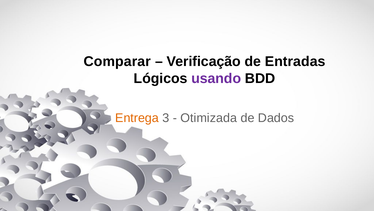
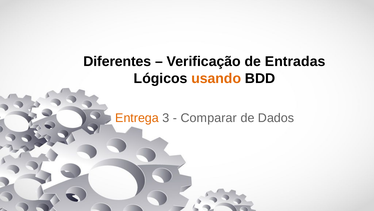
Comparar: Comparar -> Diferentes (117, 61)
usando colour: purple -> orange (216, 78)
Otimizada: Otimizada -> Comparar (209, 118)
